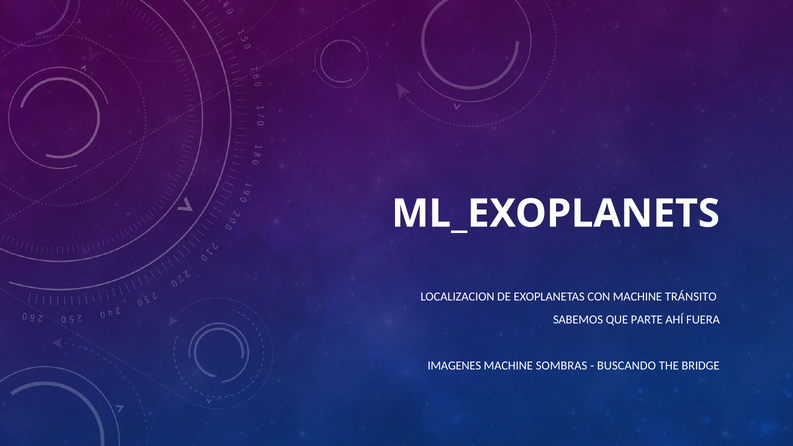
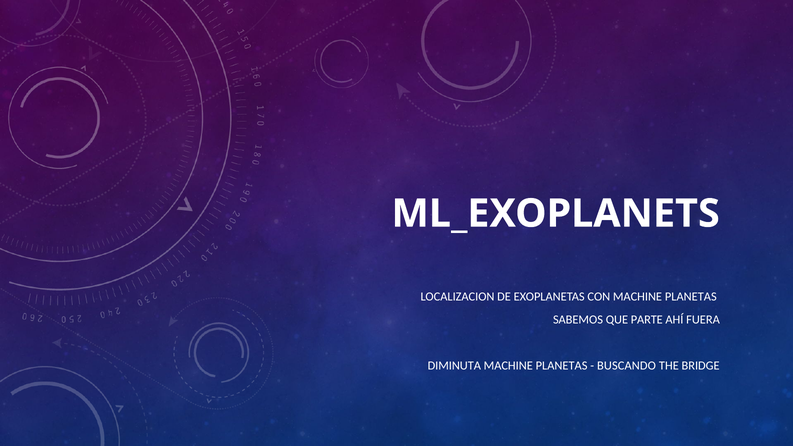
CON MACHINE TRÁNSITO: TRÁNSITO -> PLANETAS (691, 297)
IMAGENES: IMAGENES -> DIMINUTA (454, 366)
SOMBRAS: SOMBRAS -> PLANETAS (562, 366)
